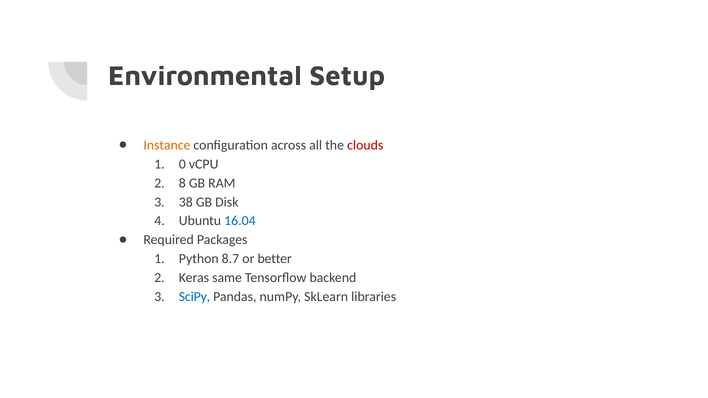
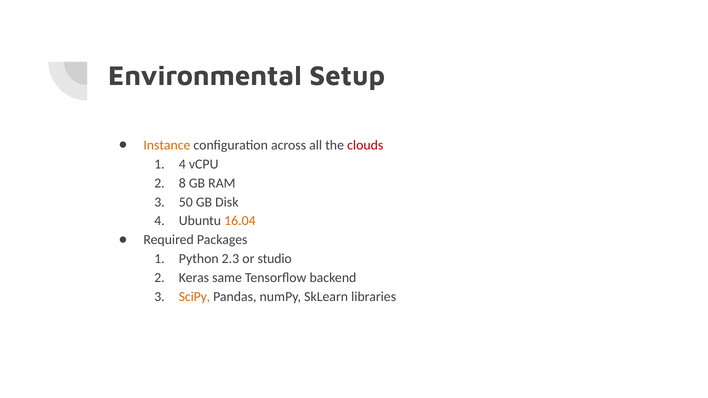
0: 0 -> 4 (182, 164)
38: 38 -> 50 (186, 202)
16.04 colour: blue -> orange (240, 221)
8.7: 8.7 -> 2.3 (230, 259)
better: better -> studio (275, 259)
SciPy colour: blue -> orange (194, 297)
